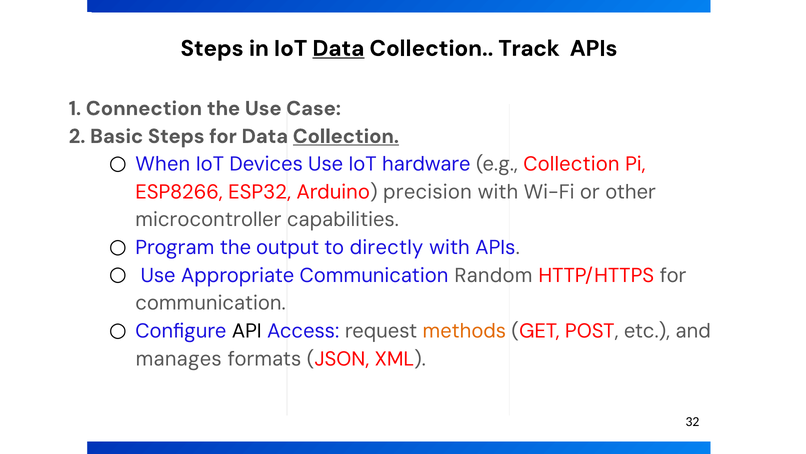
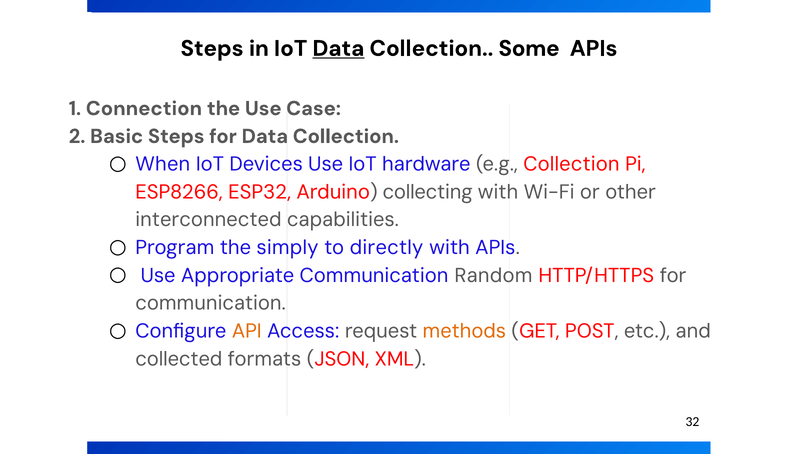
Track: Track -> Some (529, 48)
Collection underline: present -> none (346, 136)
precision: precision -> collecting (428, 192)
microcontroller: microcontroller -> interconnected (208, 219)
output: output -> simply (288, 247)
API colour: black -> orange (247, 331)
manages: manages -> collected (179, 358)
